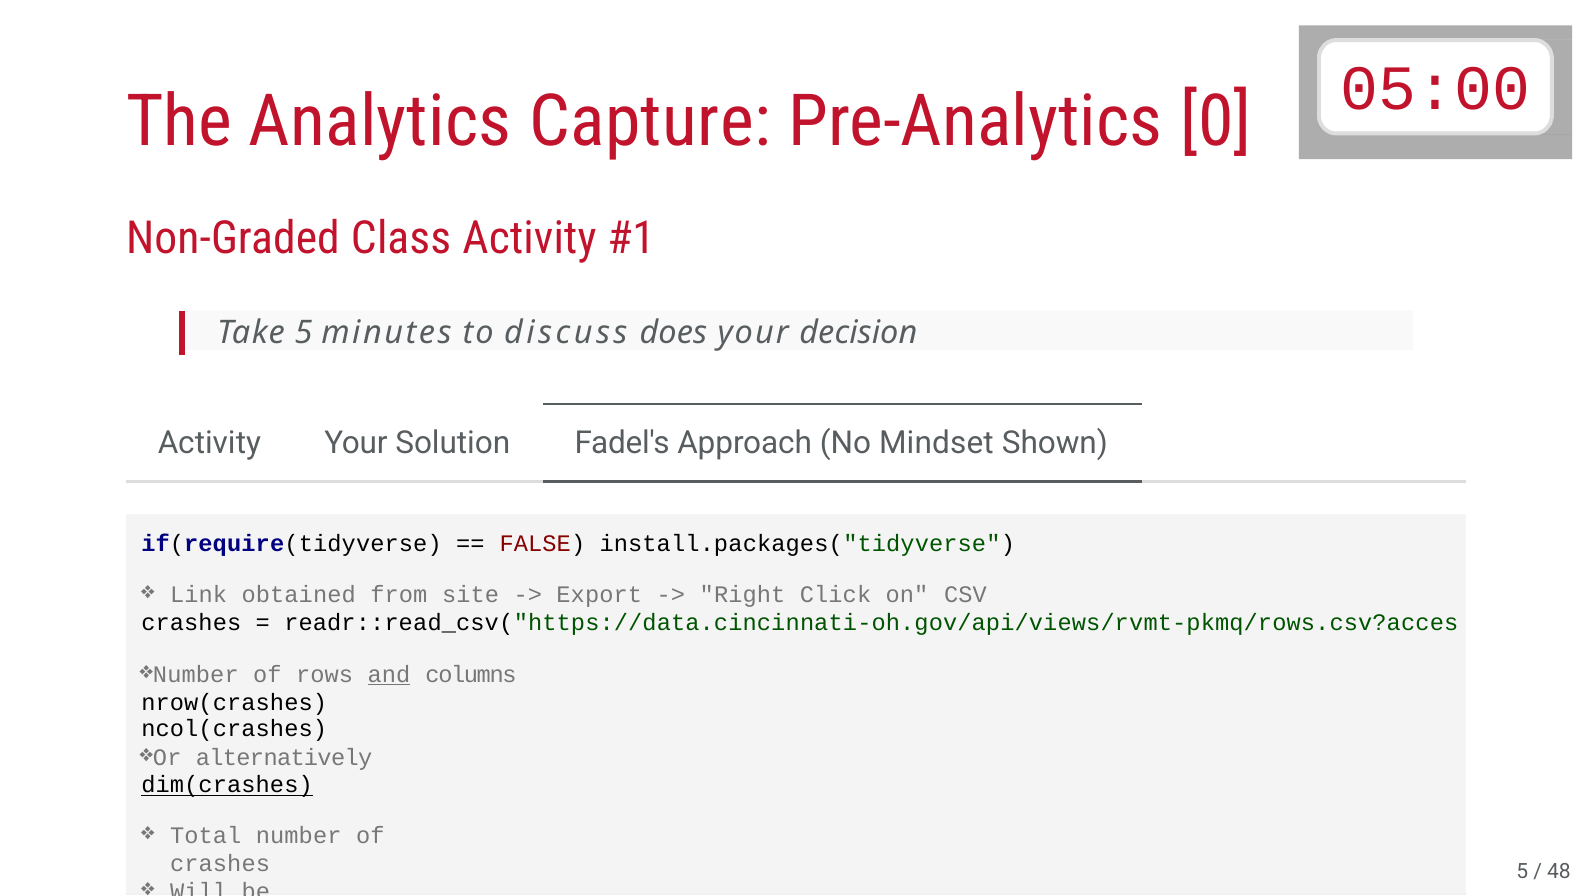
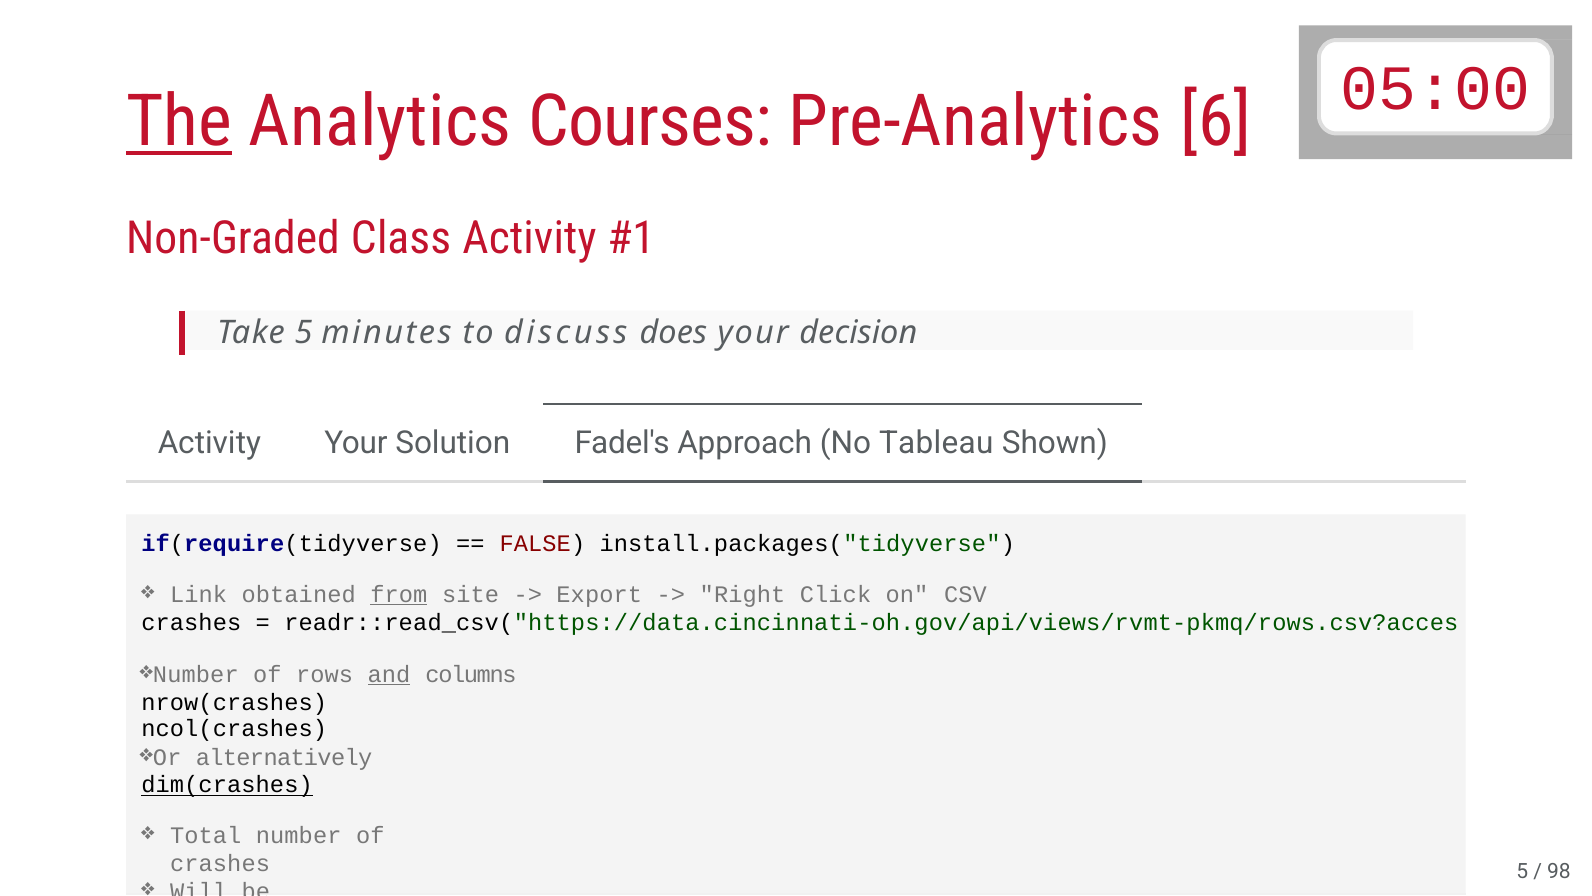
The underline: none -> present (179, 122)
Capture: Capture -> Courses (651, 122)
0: 0 -> 6 (1216, 122)
Mindset: Mindset -> Tableau (936, 443)
from underline: none -> present (399, 594)
48: 48 -> 98 (1559, 872)
